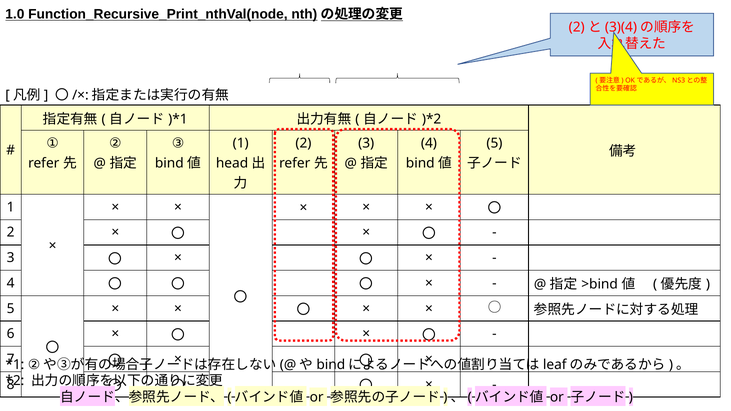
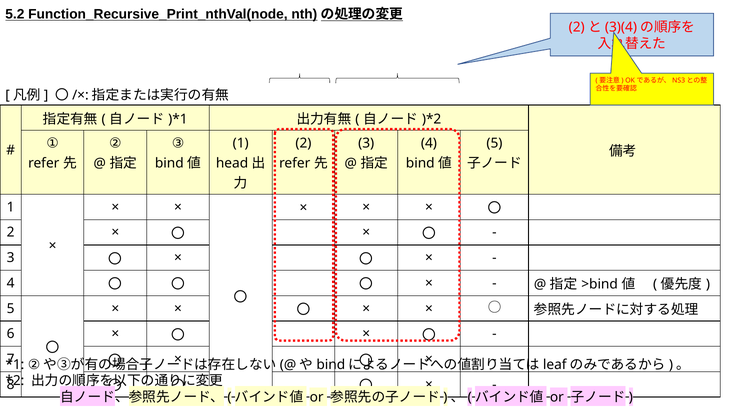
1.0: 1.0 -> 5.2 (15, 14)
